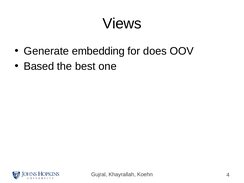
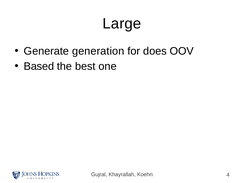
Views: Views -> Large (122, 24)
embedding: embedding -> generation (98, 51)
